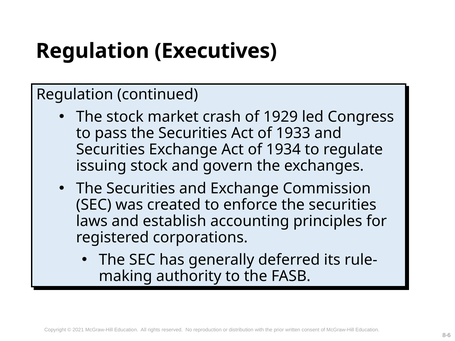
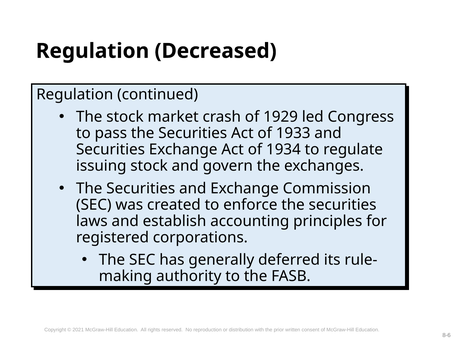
Executives: Executives -> Decreased (216, 51)
